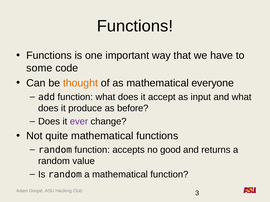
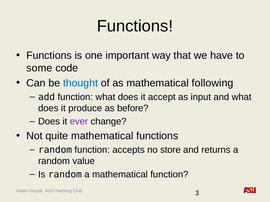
thought colour: orange -> blue (80, 83)
everyone: everyone -> following (213, 83)
good: good -> store (170, 150)
